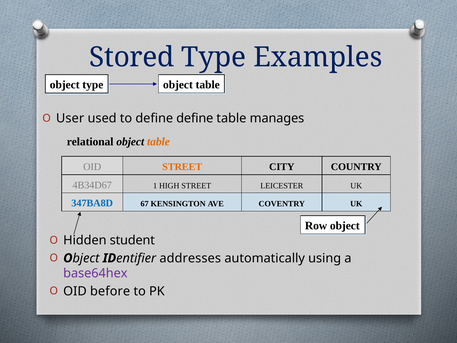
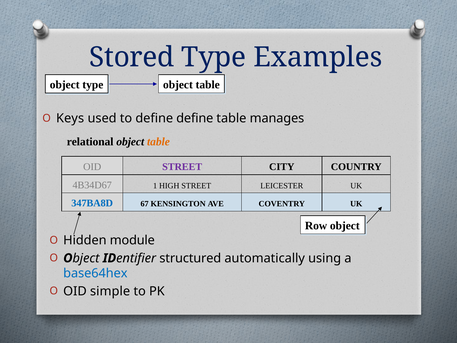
User: User -> Keys (70, 118)
STREET colour: orange -> purple (182, 167)
student: student -> module (132, 240)
addresses: addresses -> structured (190, 258)
base64hex colour: purple -> blue (95, 273)
before: before -> simple (110, 291)
